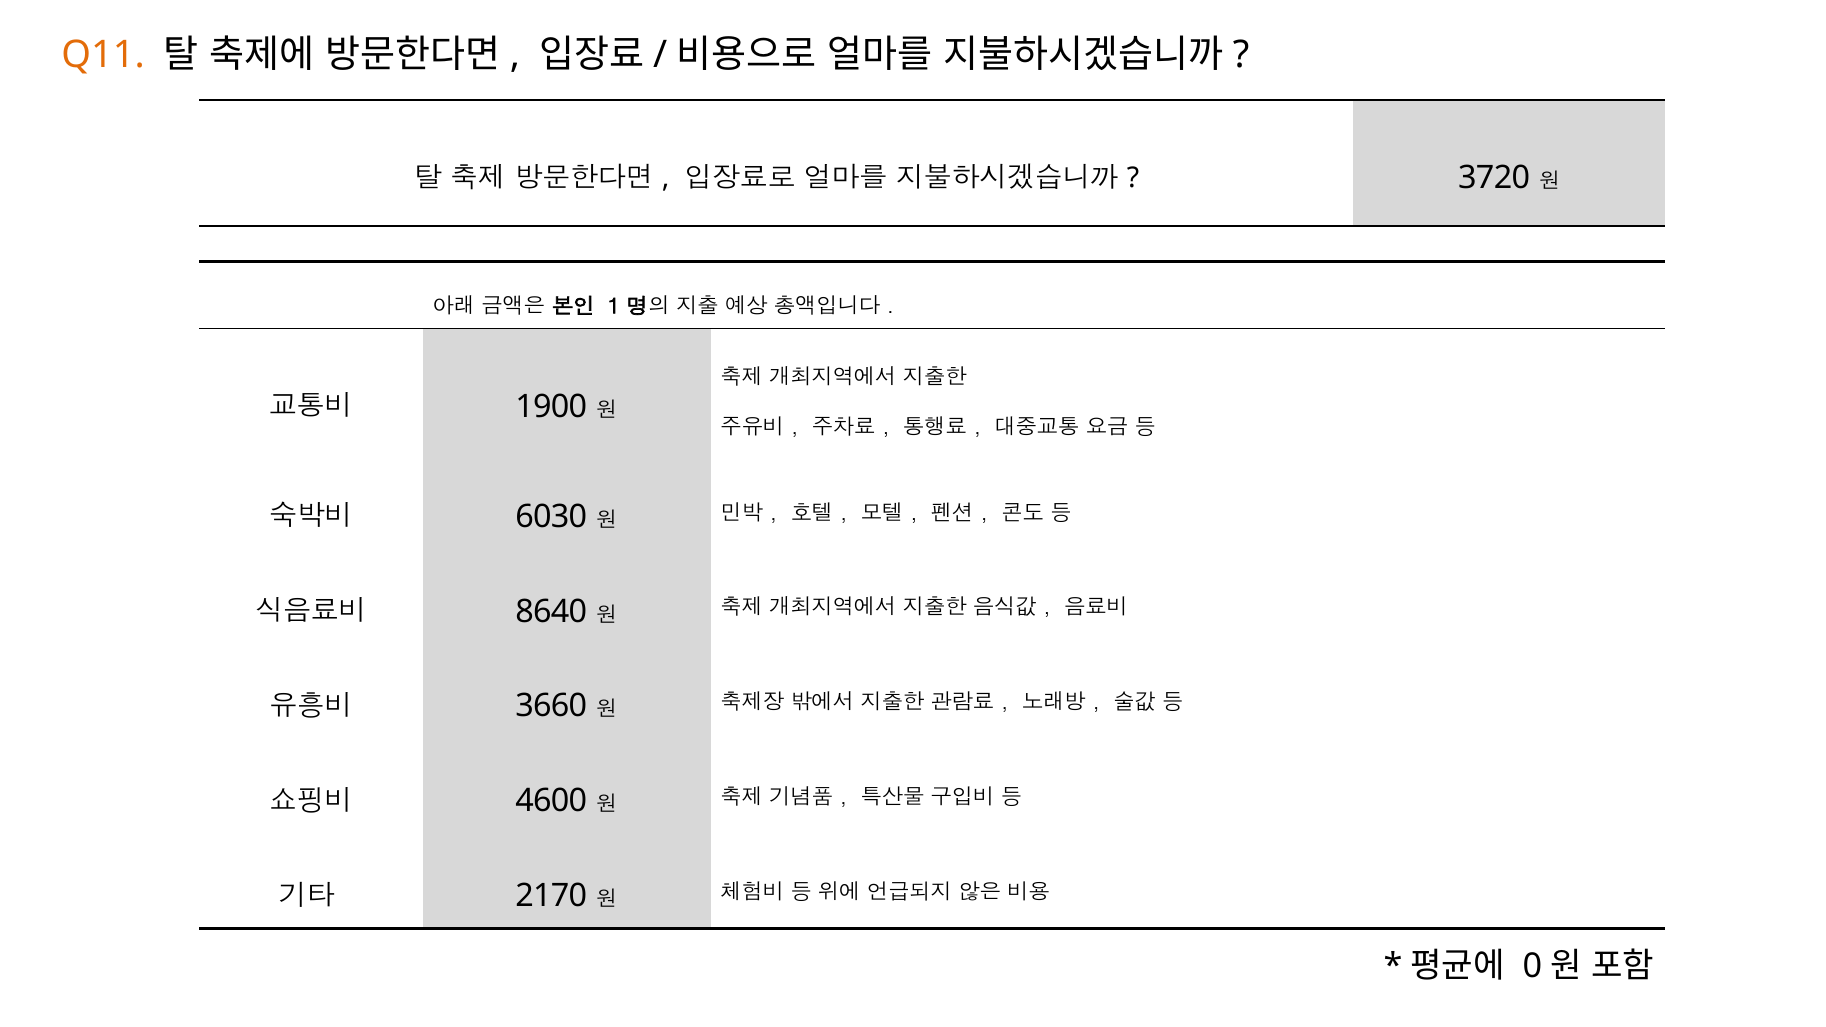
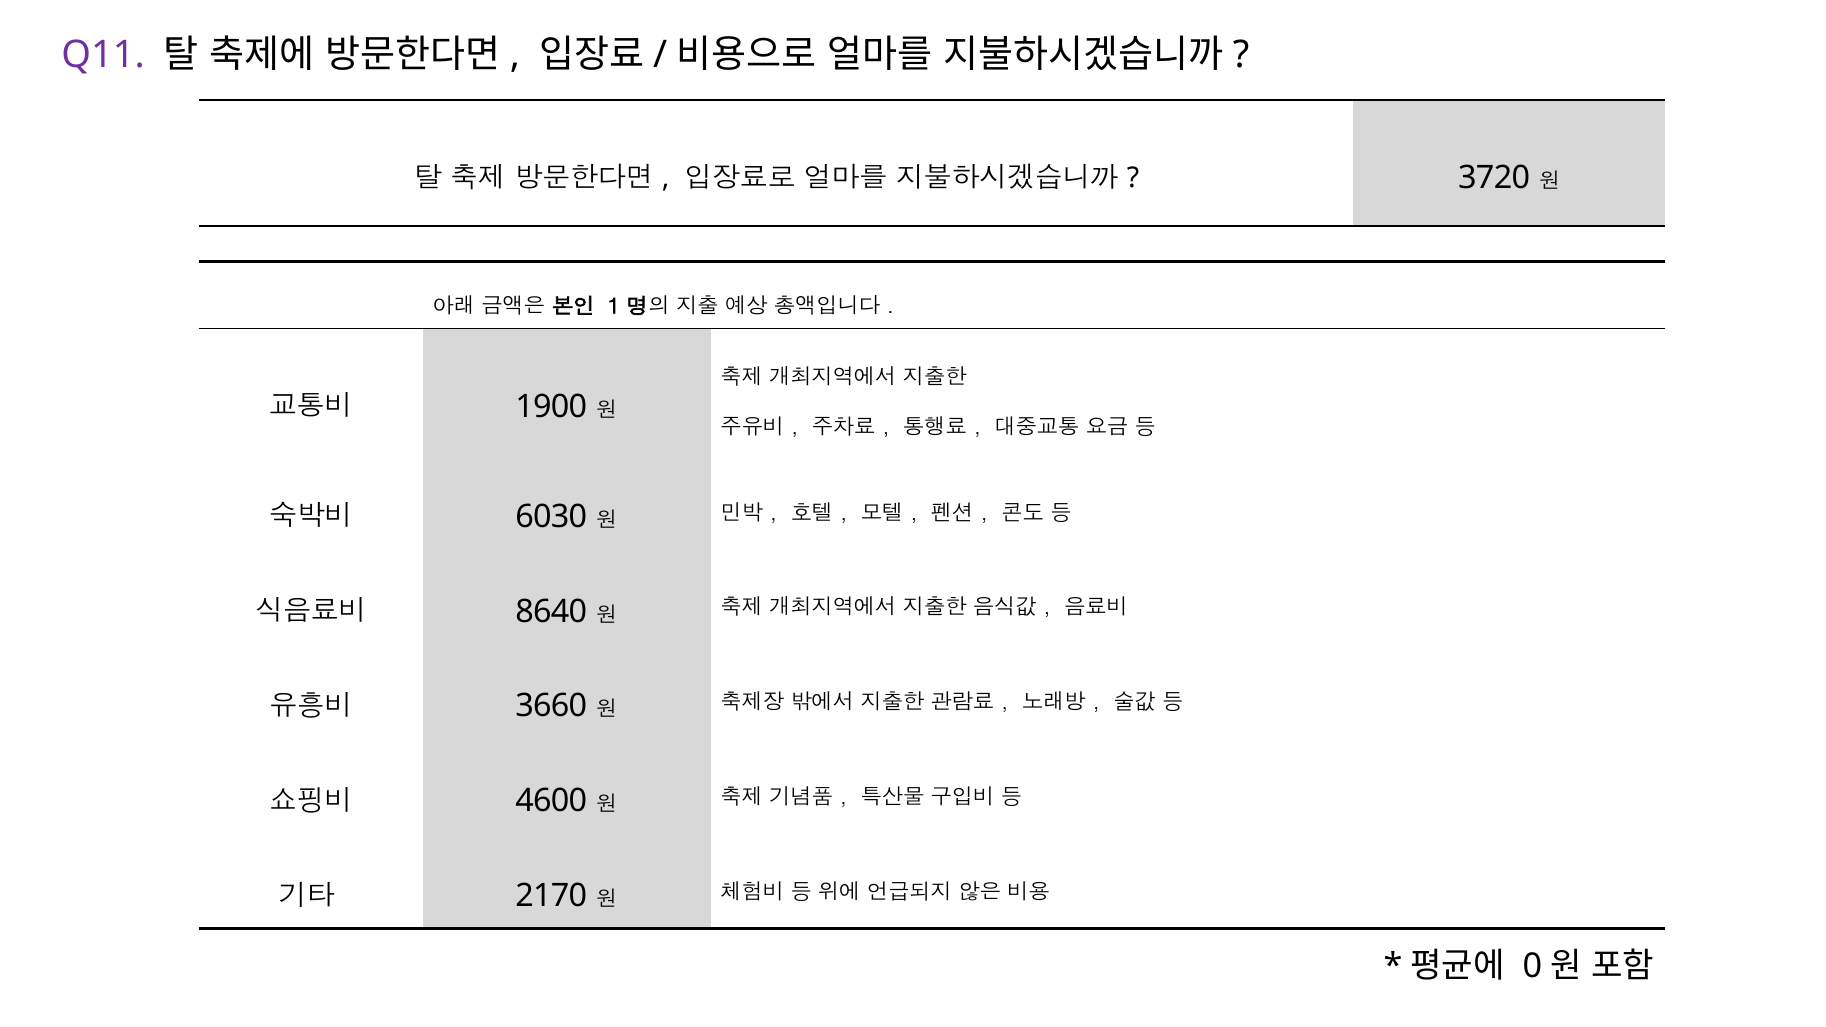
Q11 colour: orange -> purple (103, 55)
